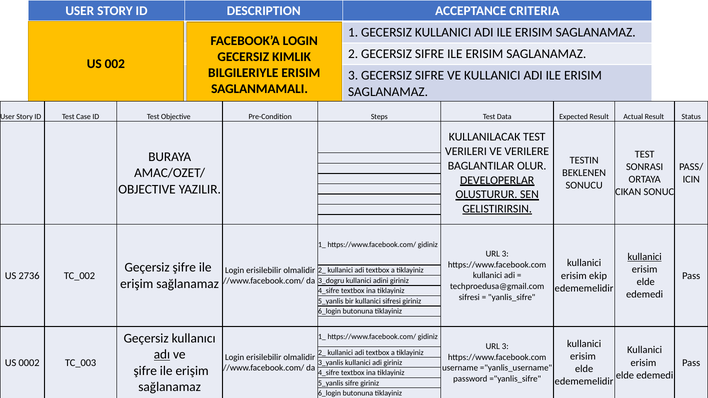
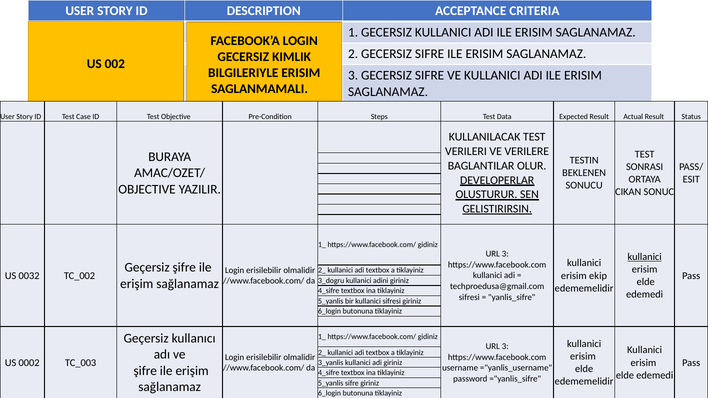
ICIN: ICIN -> ESIT (691, 179)
2736: 2736 -> 0032 (29, 276)
adı underline: present -> none (162, 355)
